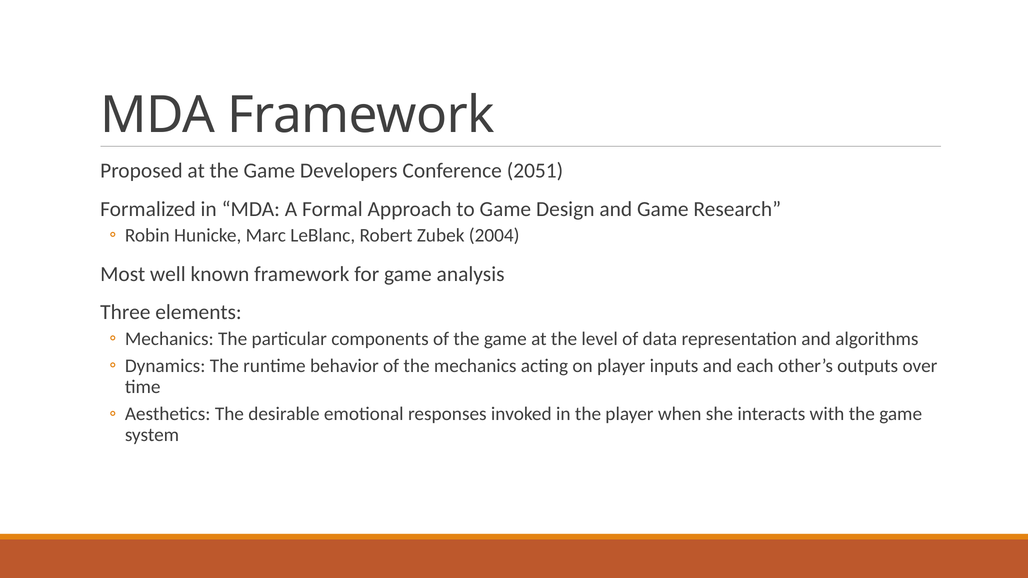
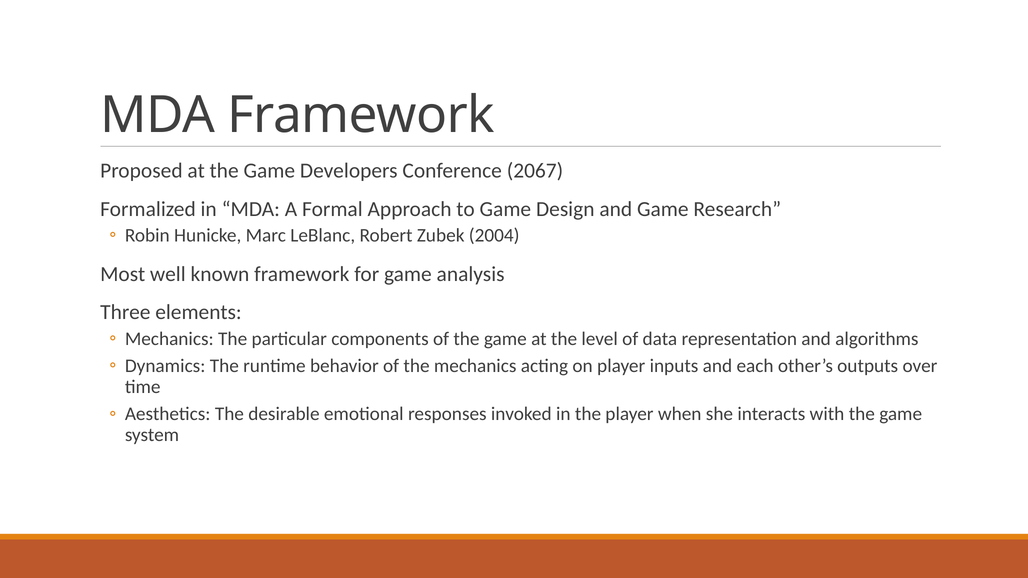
2051: 2051 -> 2067 (535, 171)
